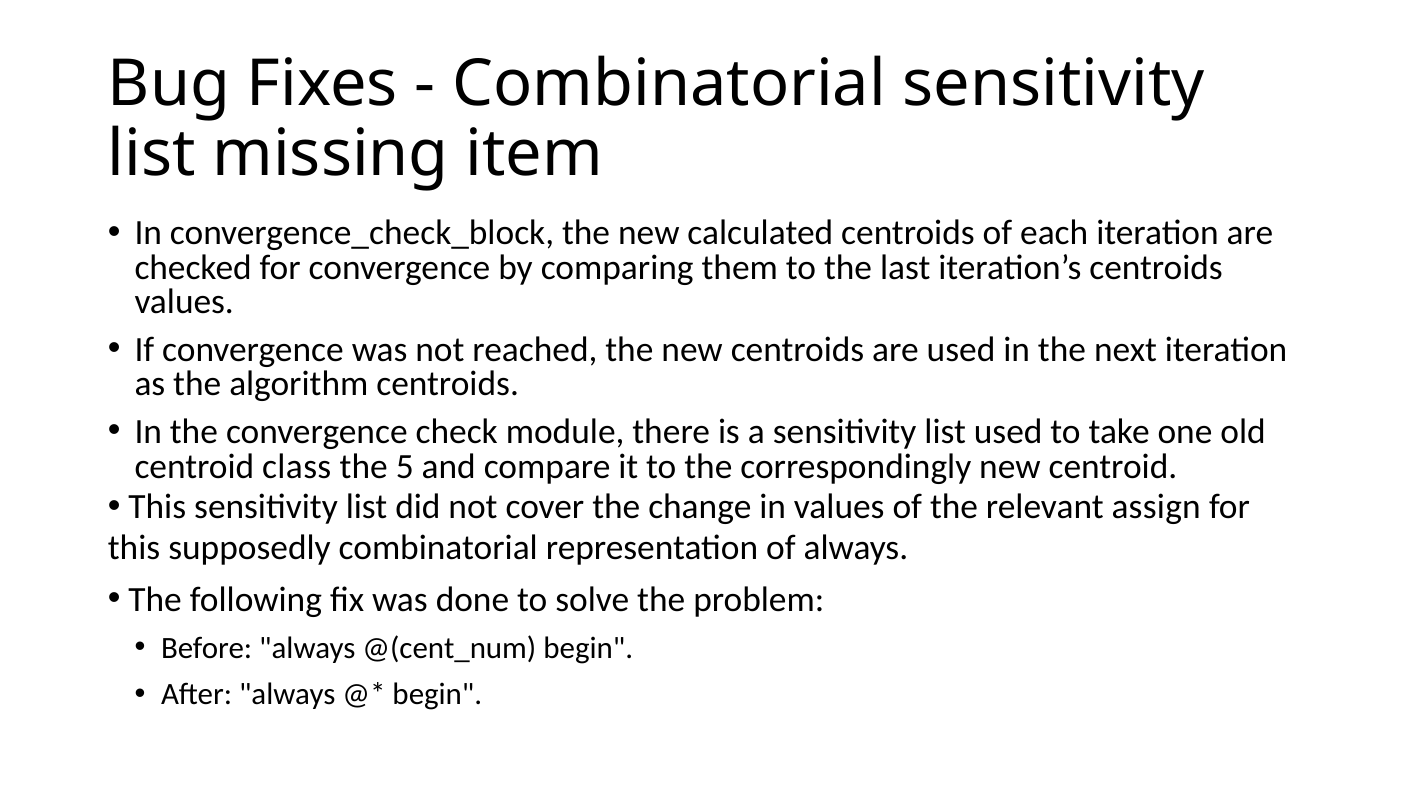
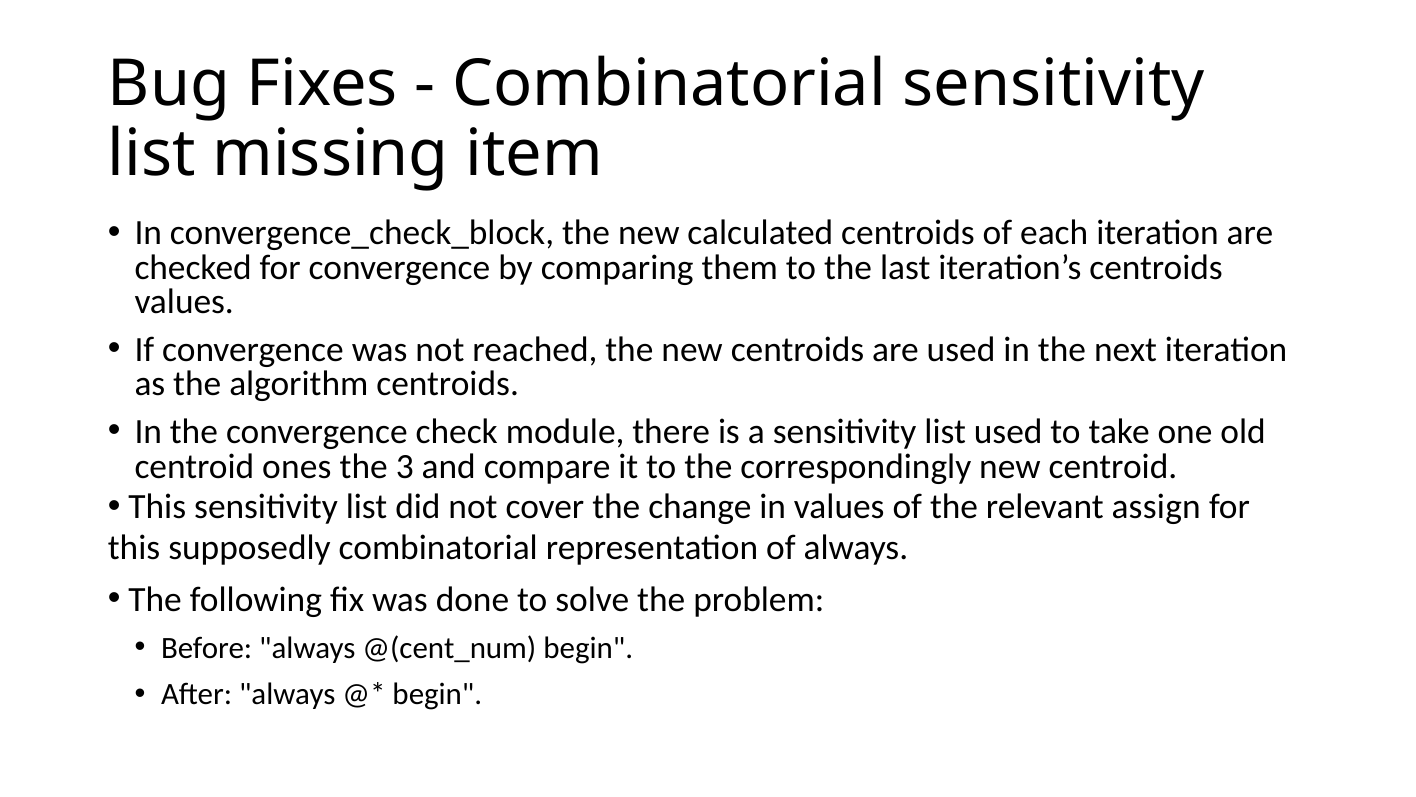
class: class -> ones (297, 466)
5: 5 -> 3 (405, 466)
